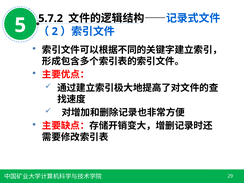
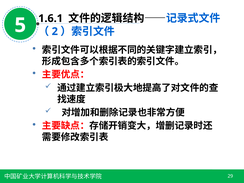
5.7.2: 5.7.2 -> 1.6.1 (51, 18)
